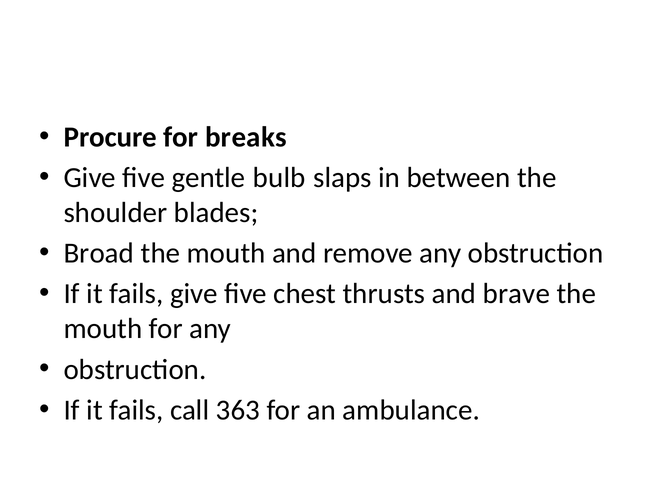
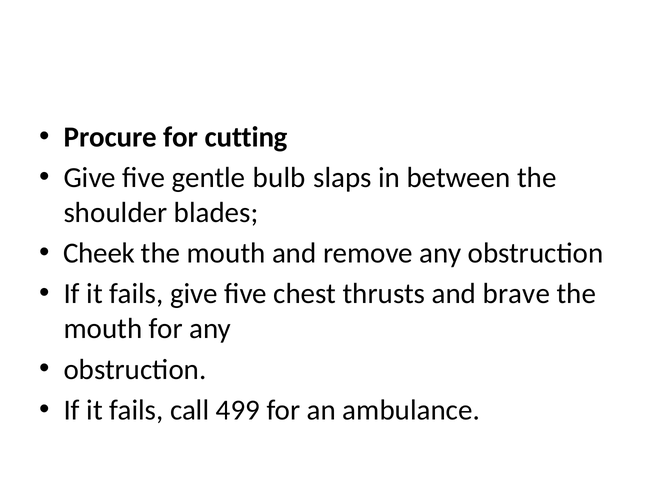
breaks: breaks -> cutting (246, 137)
Broad: Broad -> Cheek (99, 253)
363: 363 -> 499 (238, 410)
